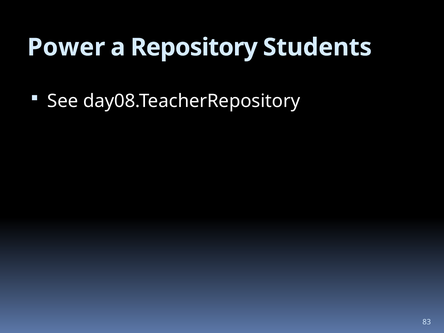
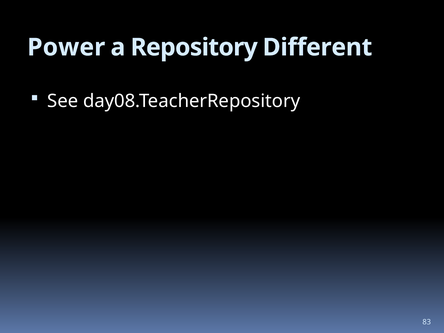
Students: Students -> Different (317, 47)
